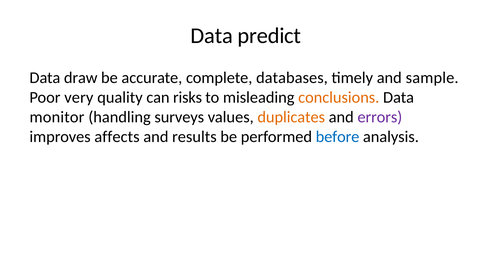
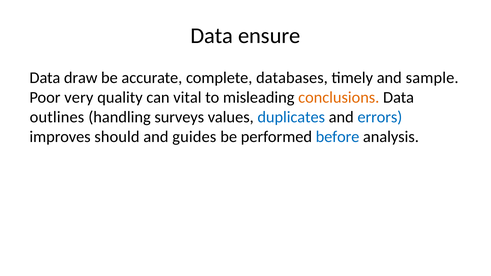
predict: predict -> ensure (269, 36)
risks: risks -> vital (187, 98)
monitor: monitor -> outlines (57, 117)
duplicates colour: orange -> blue (291, 117)
errors colour: purple -> blue (380, 117)
affects: affects -> should (117, 137)
results: results -> guides (194, 137)
